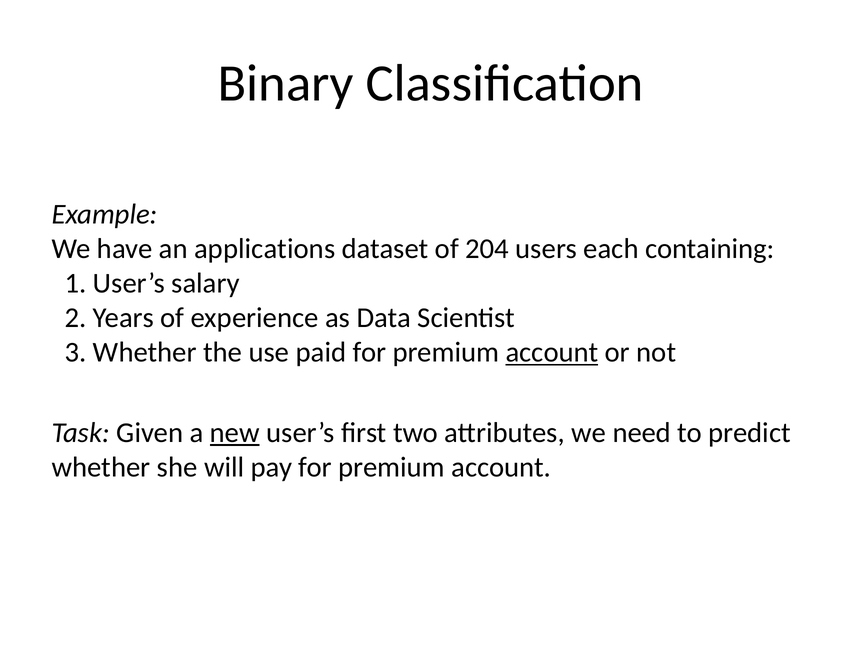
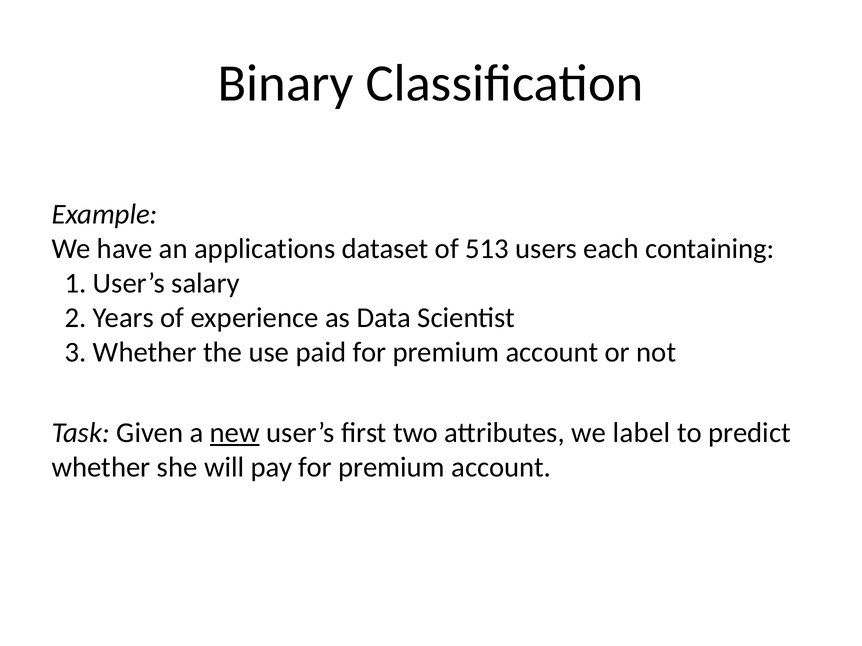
204: 204 -> 513 (487, 249)
account underline: present -> none (552, 353)
need: need -> label (642, 433)
